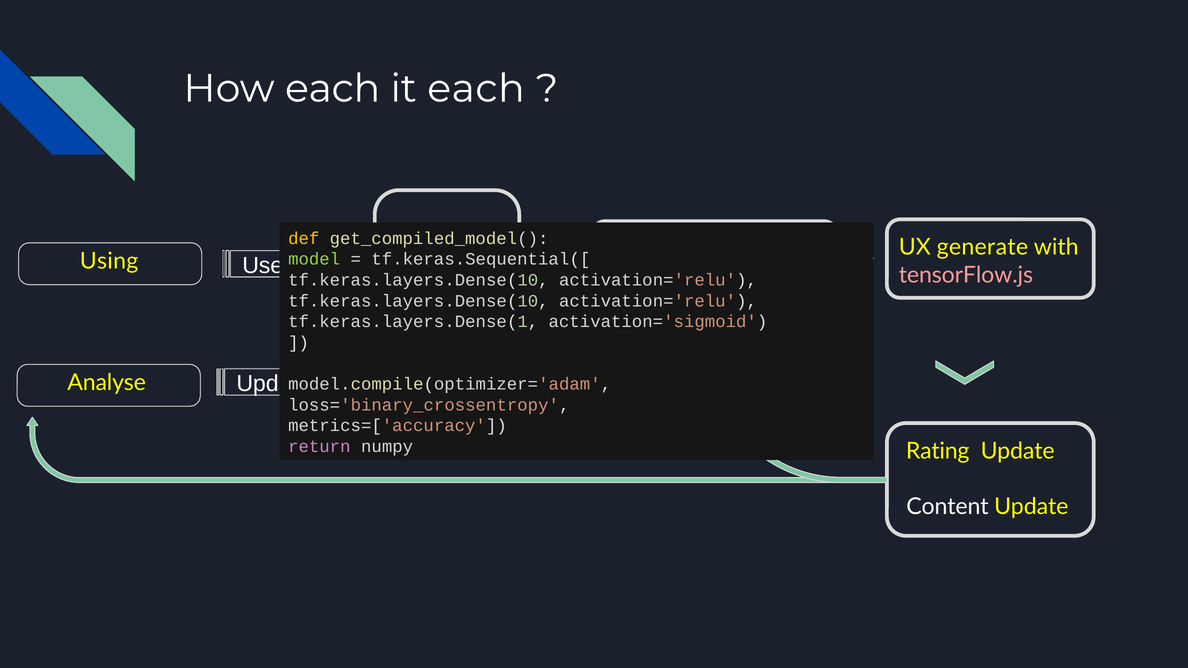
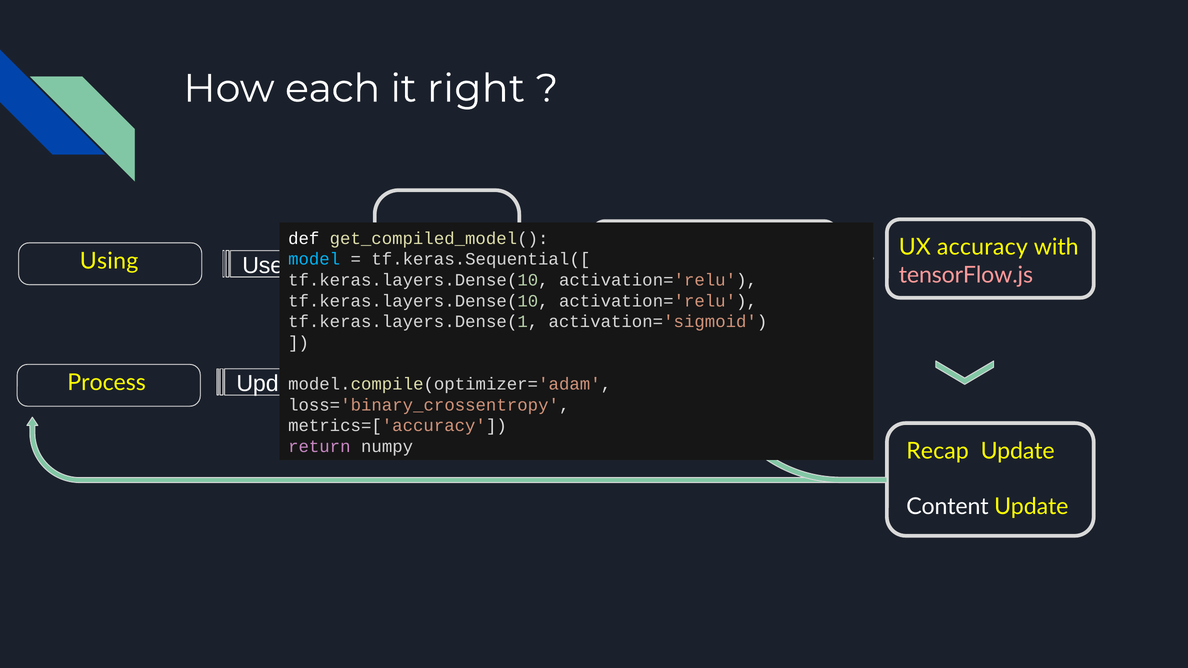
it each: each -> right (476, 89)
def colour: yellow -> white (304, 239)
generate: generate -> accuracy (982, 247)
model colour: light green -> light blue (314, 259)
Analyse: Analyse -> Process (107, 383)
Rating: Rating -> Recap (938, 451)
